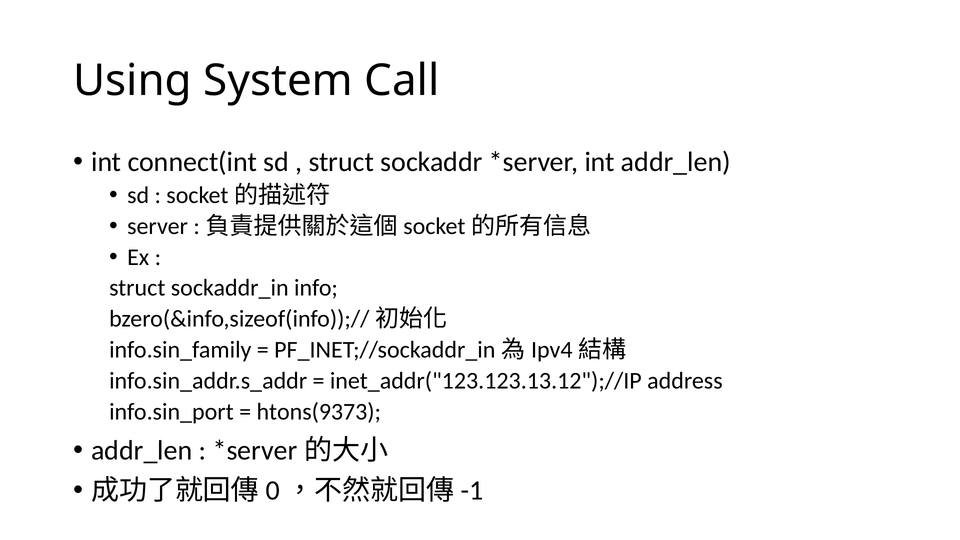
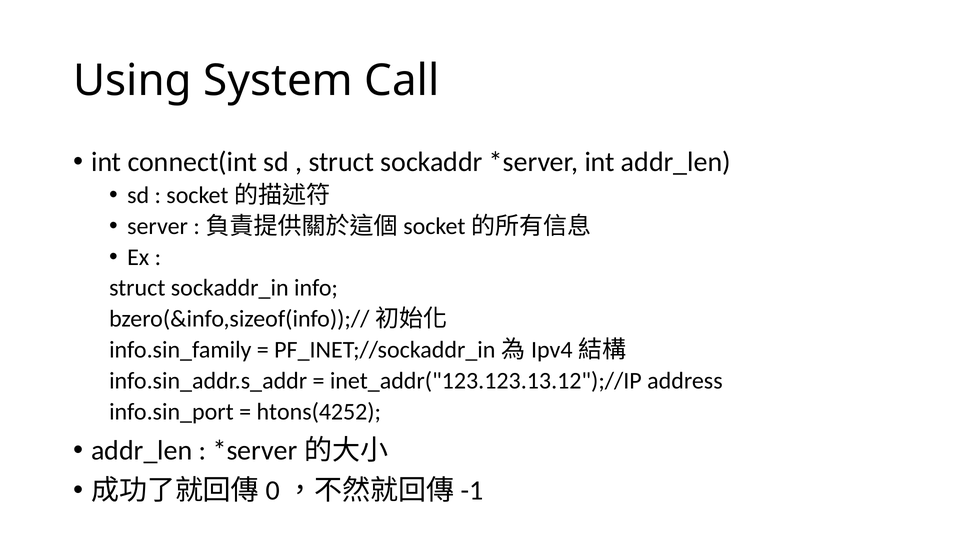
htons(9373: htons(9373 -> htons(4252 (319, 412)
